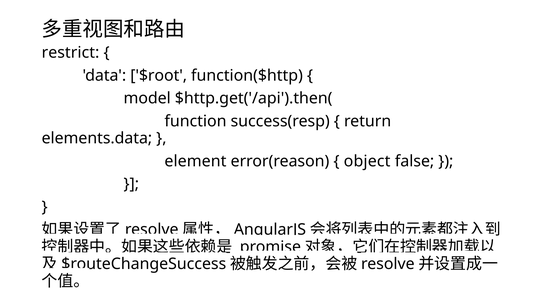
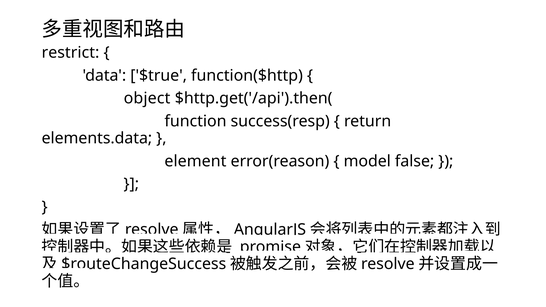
$root: $root -> $true (159, 75)
model: model -> object (147, 98)
object: object -> model (367, 161)
